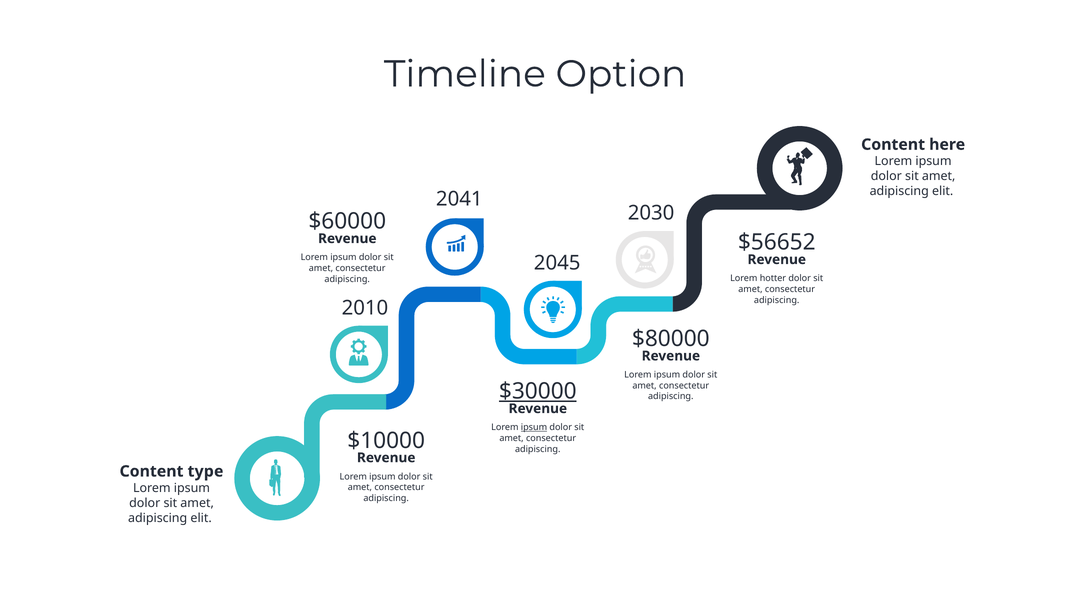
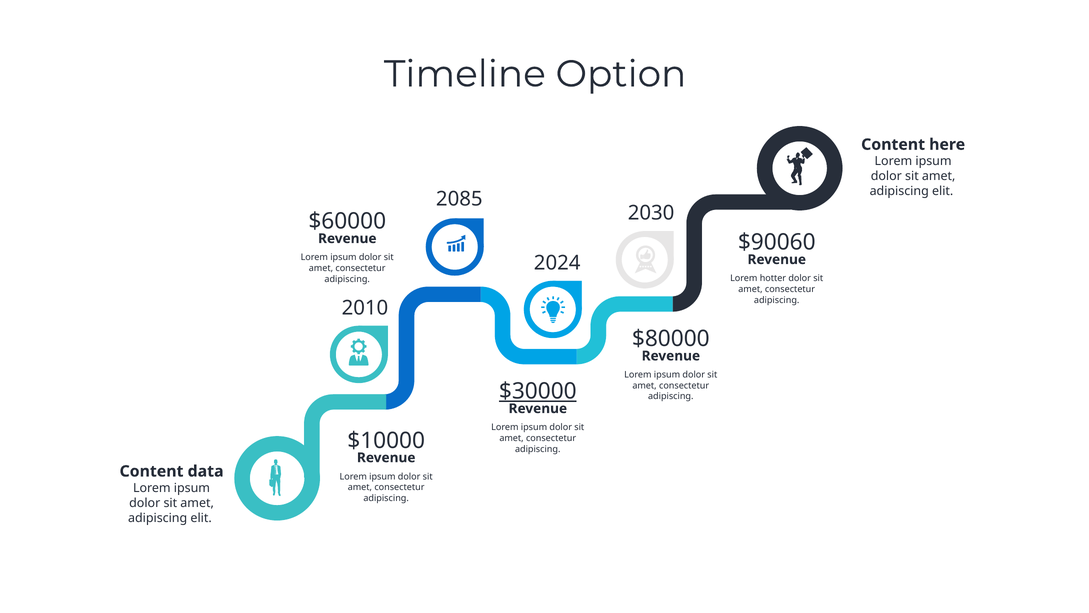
2041: 2041 -> 2085 (459, 199)
$56652: $56652 -> $90060 (777, 242)
2045: 2045 -> 2024 (557, 263)
ipsum underline: present -> none (534, 427)
type: type -> data (206, 471)
